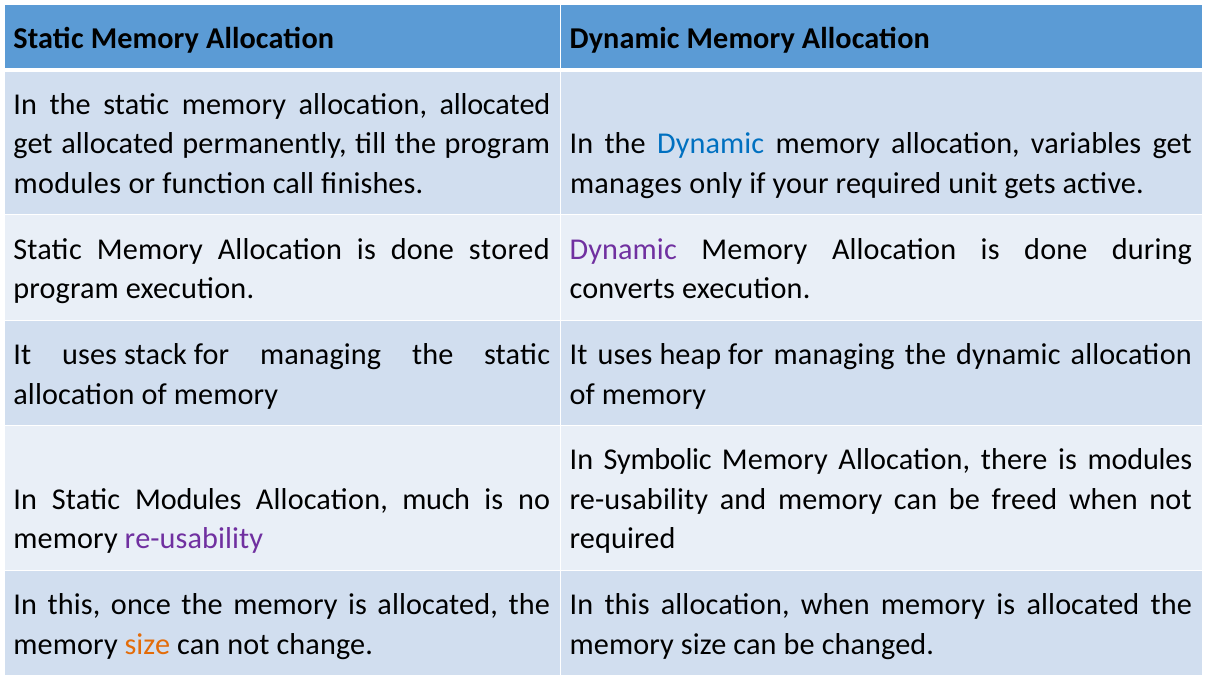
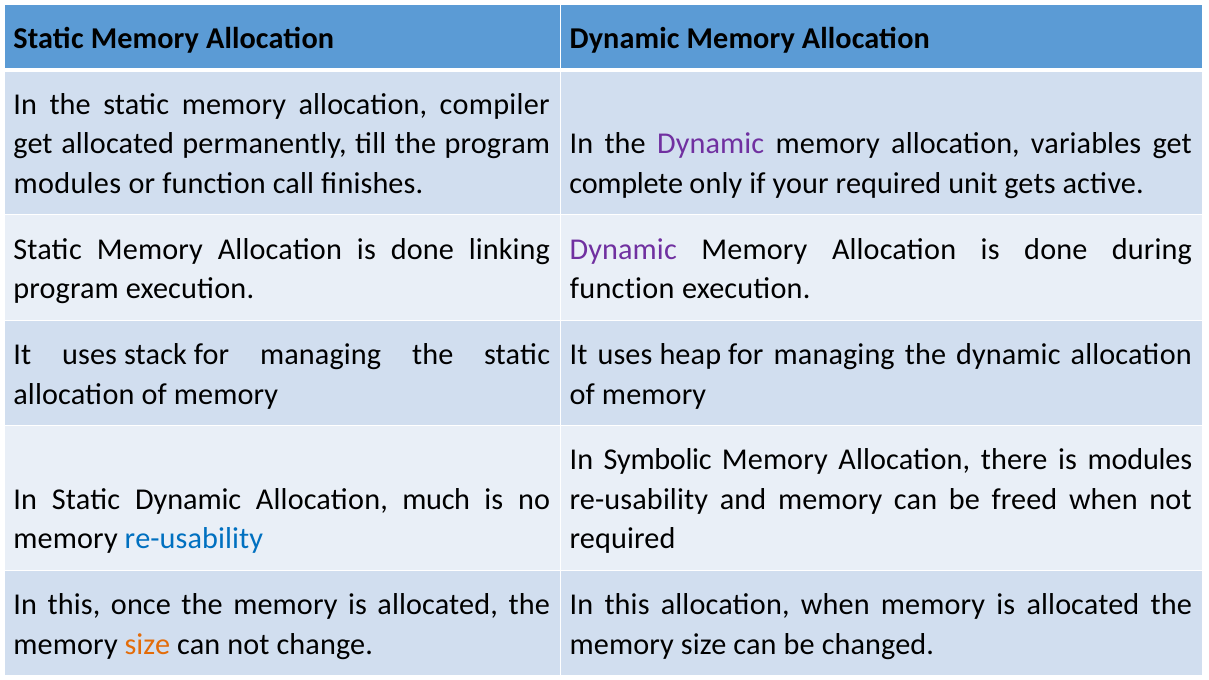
allocation allocated: allocated -> compiler (495, 105)
Dynamic colour: blue -> purple (711, 144)
manages: manages -> complete (626, 183)
stored: stored -> linking (509, 249)
converts: converts -> function (622, 289)
Static Modules: Modules -> Dynamic (188, 499)
re-usability colour: purple -> blue (194, 539)
